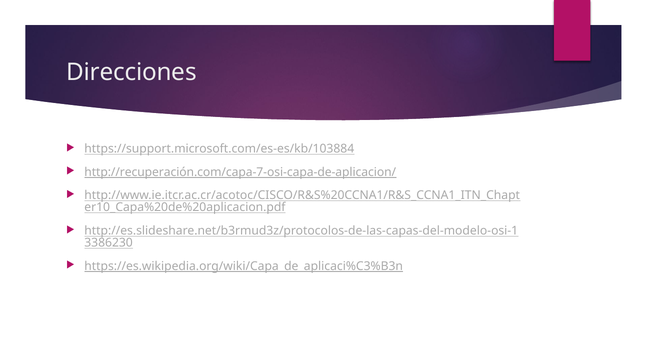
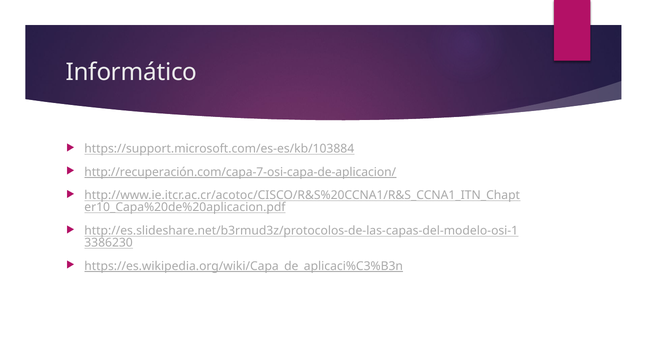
Direcciones: Direcciones -> Informático (131, 72)
